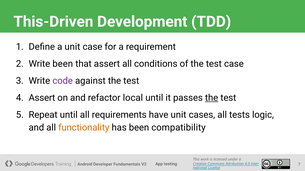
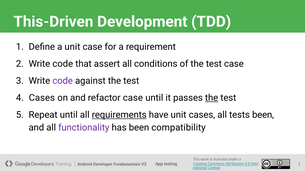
been: been -> code (63, 64)
Assert: Assert -> Cases (42, 98)
refactor local: local -> case (133, 98)
requirements underline: none -> present (119, 115)
tests logic: logic -> been (263, 115)
functionality colour: orange -> purple (84, 128)
